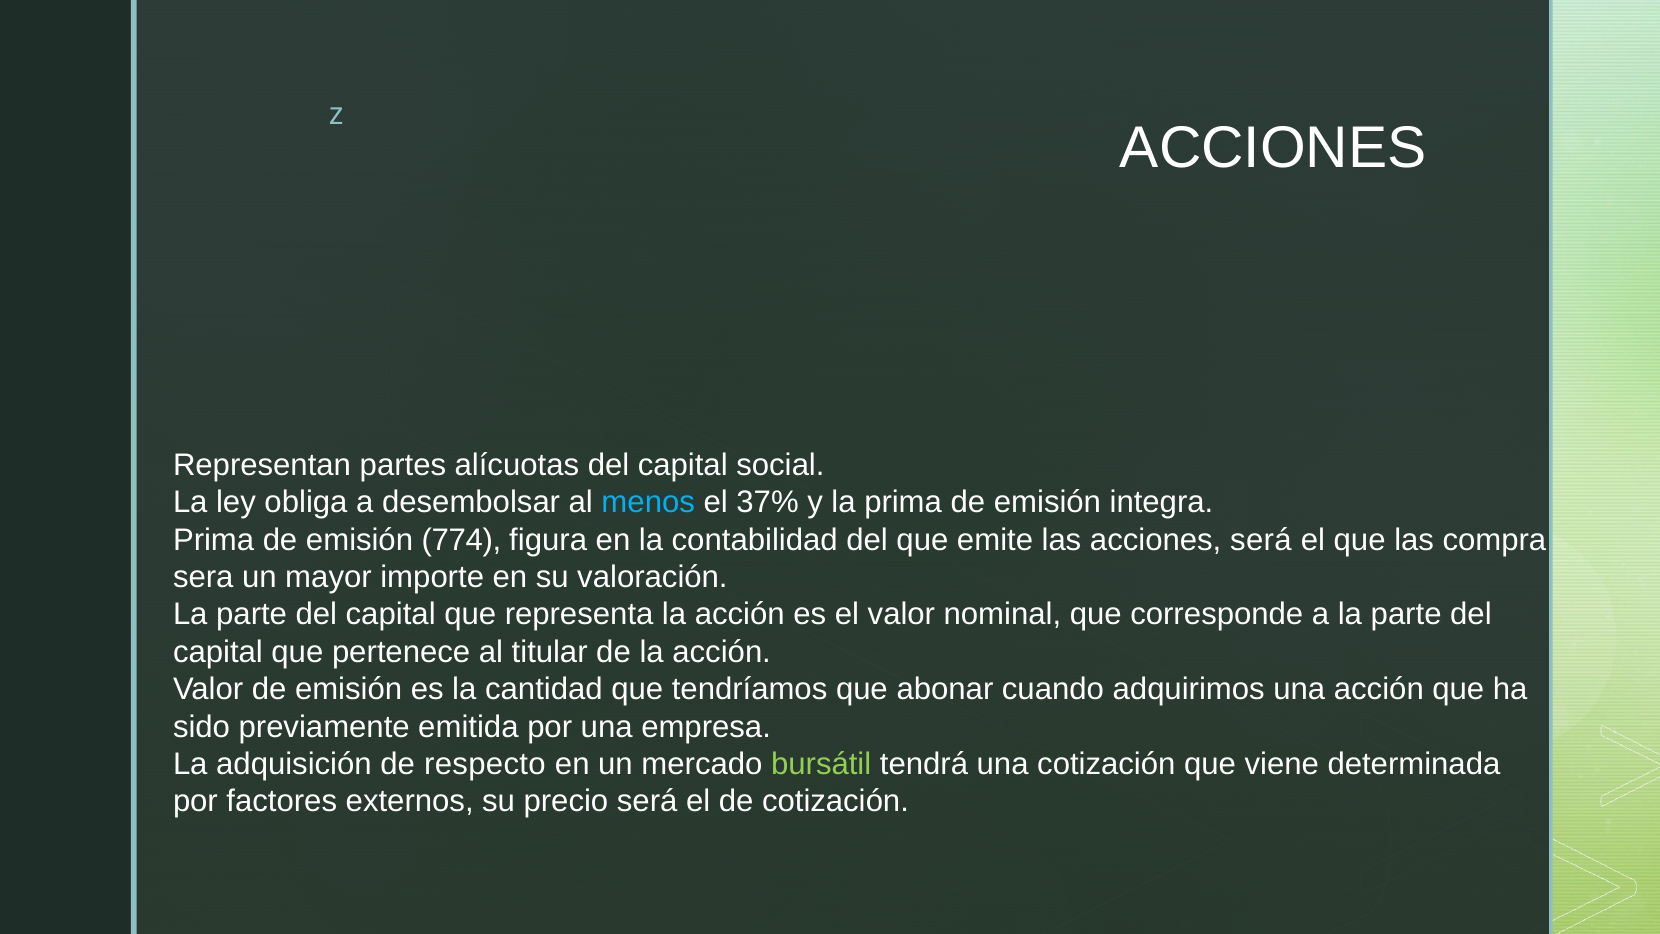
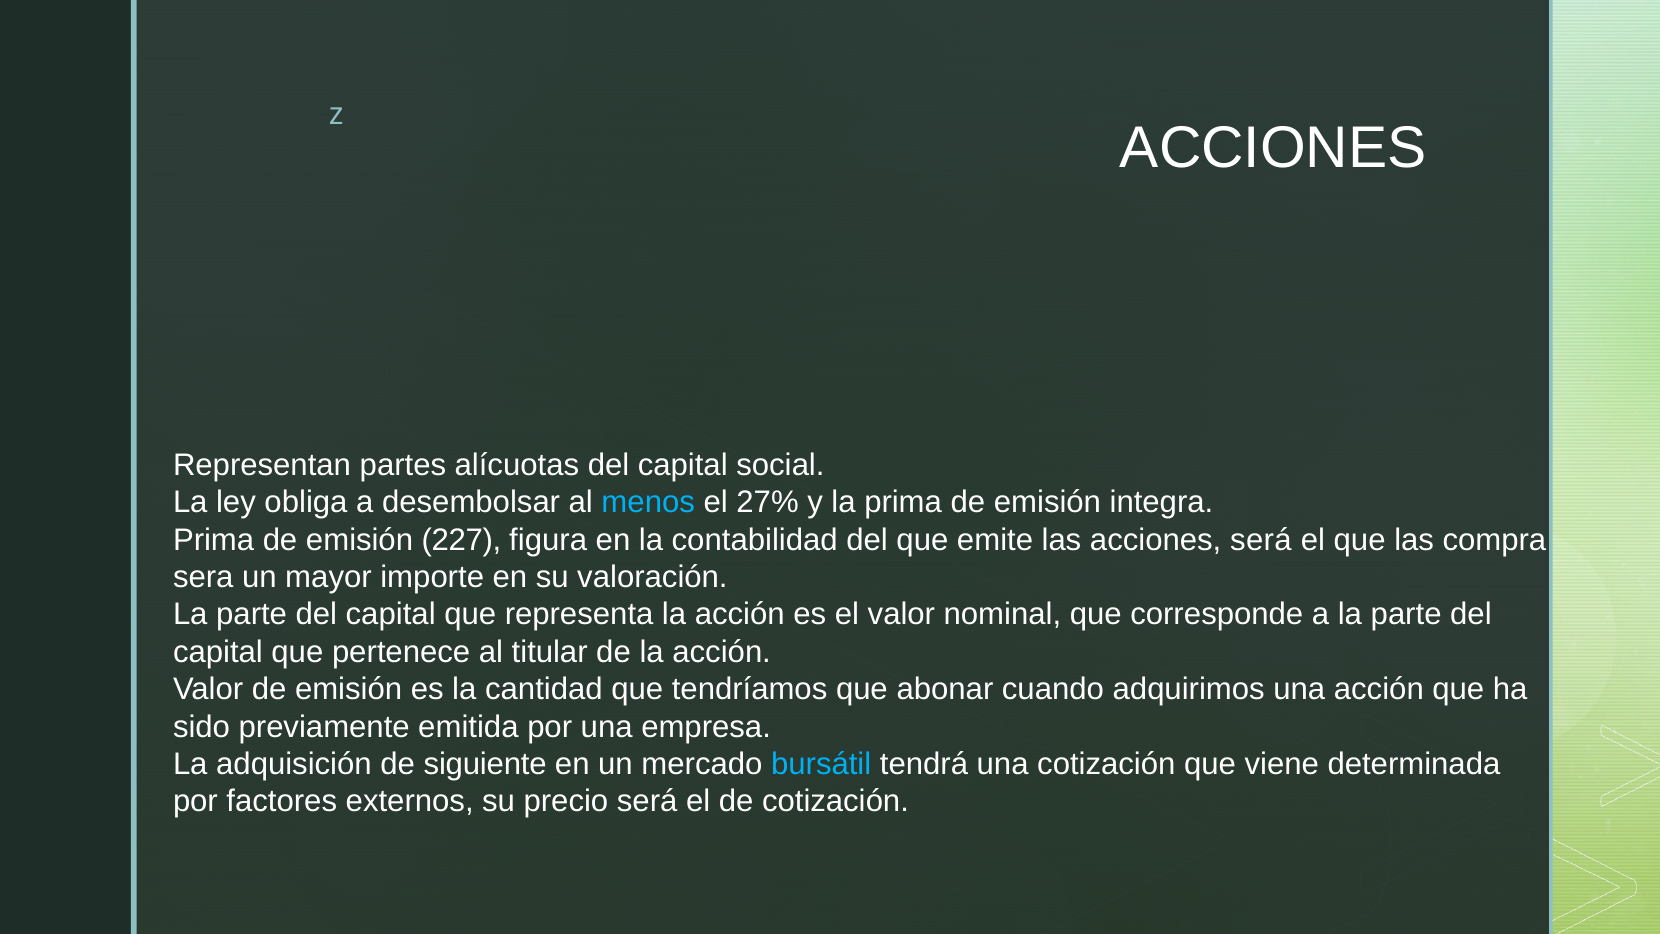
37%: 37% -> 27% (768, 502)
774: 774 -> 227 (461, 540)
respecto: respecto -> siguiente (485, 764)
bursátil colour: light green -> light blue (821, 764)
